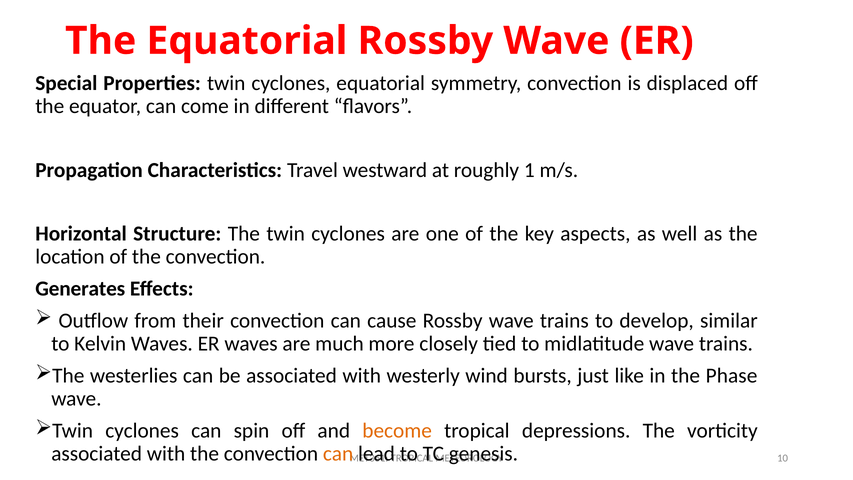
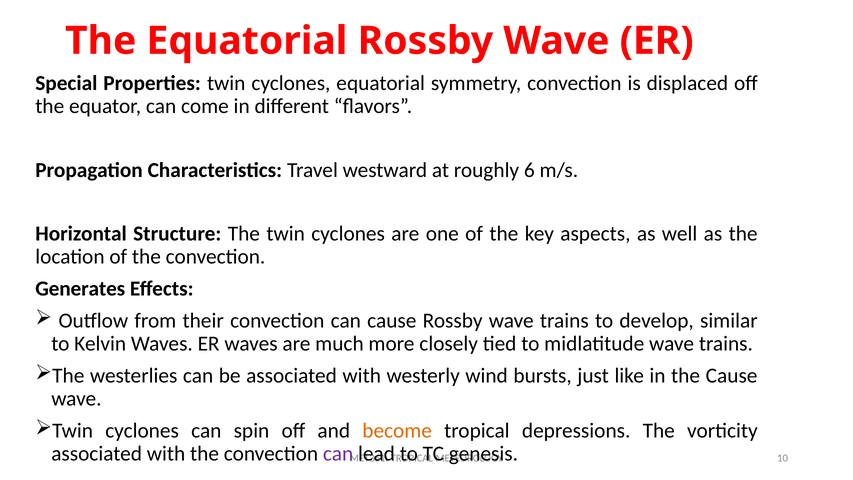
1: 1 -> 6 (529, 170)
the Phase: Phase -> Cause (732, 376)
can colour: orange -> purple (338, 453)
